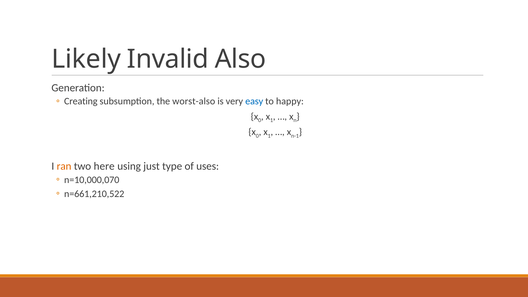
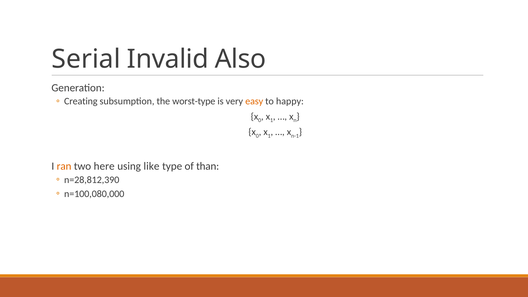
Likely: Likely -> Serial (86, 59)
worst-also: worst-also -> worst-type (194, 101)
easy colour: blue -> orange (254, 101)
just: just -> like (152, 166)
uses: uses -> than (208, 166)
n=10,000,070: n=10,000,070 -> n=28,812,390 (92, 180)
n=661,210,522: n=661,210,522 -> n=100,080,000 (94, 194)
